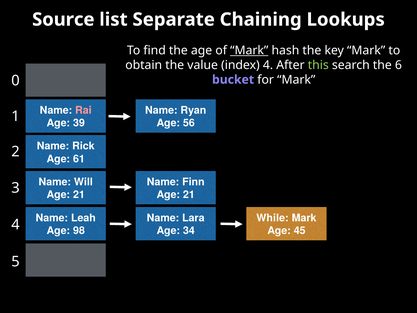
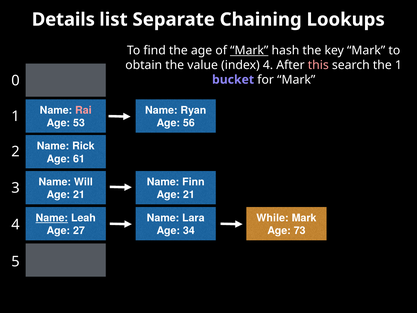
Source: Source -> Details (63, 20)
this colour: light green -> pink (318, 65)
the 6: 6 -> 1 (398, 65)
39: 39 -> 53 (79, 123)
Name underline: none -> present (52, 218)
98: 98 -> 27 (79, 231)
45: 45 -> 73 (300, 231)
